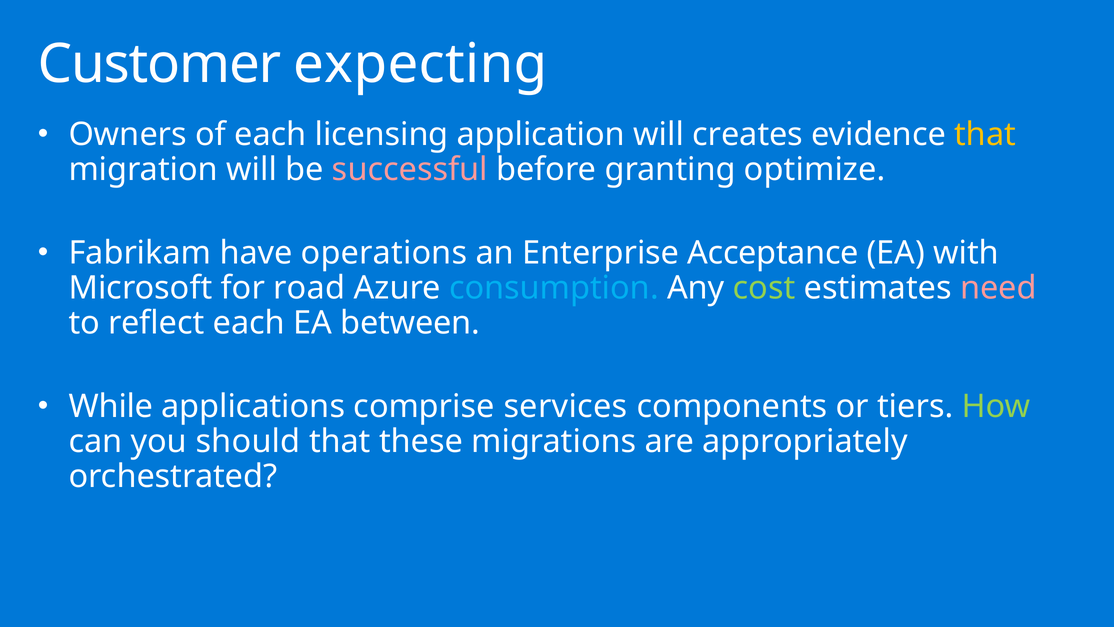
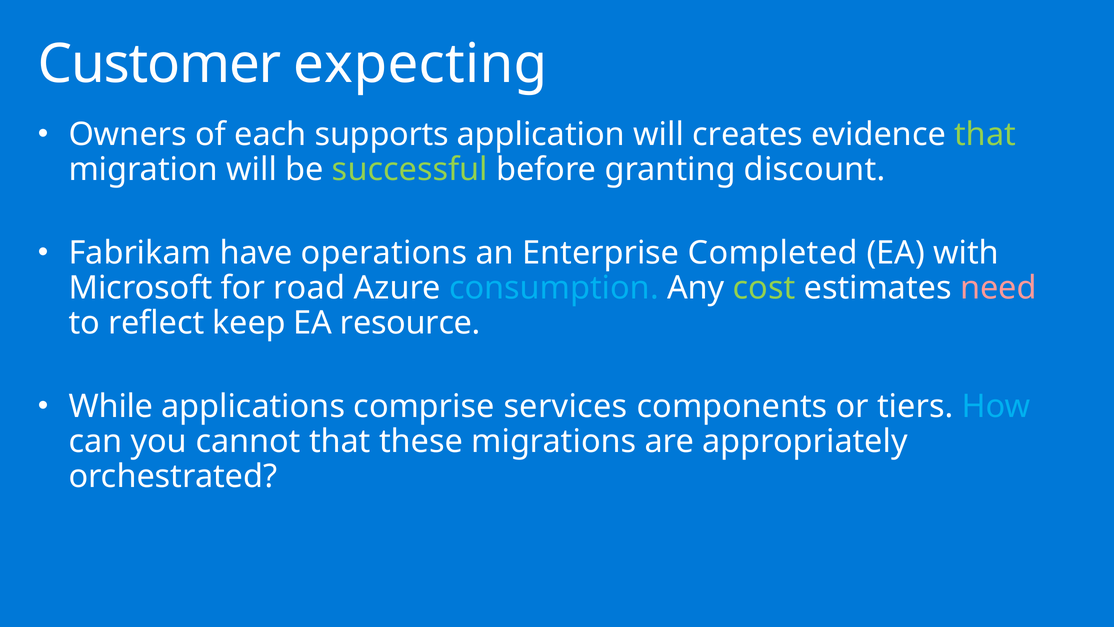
licensing: licensing -> supports (382, 134)
that colour: yellow -> light green (985, 134)
successful colour: pink -> light green (410, 169)
optimize: optimize -> discount (815, 169)
Acceptance: Acceptance -> Completed (773, 253)
reflect each: each -> keep (249, 323)
between: between -> resource (410, 323)
How colour: light green -> light blue (996, 406)
should: should -> cannot (248, 441)
